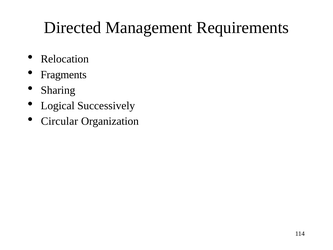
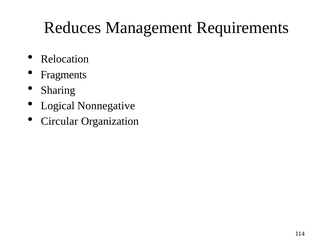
Directed: Directed -> Reduces (73, 28)
Successively: Successively -> Nonnegative (106, 106)
